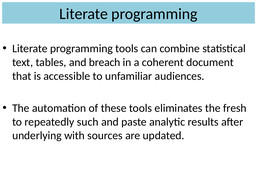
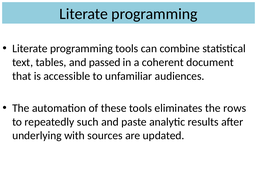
breach: breach -> passed (105, 62)
fresh: fresh -> rows (235, 108)
